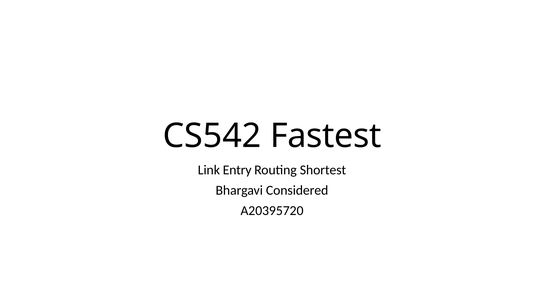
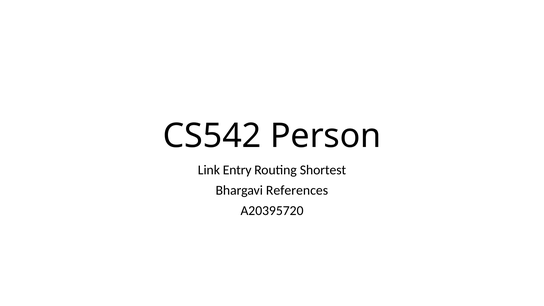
Fastest: Fastest -> Person (326, 136)
Considered: Considered -> References (297, 190)
